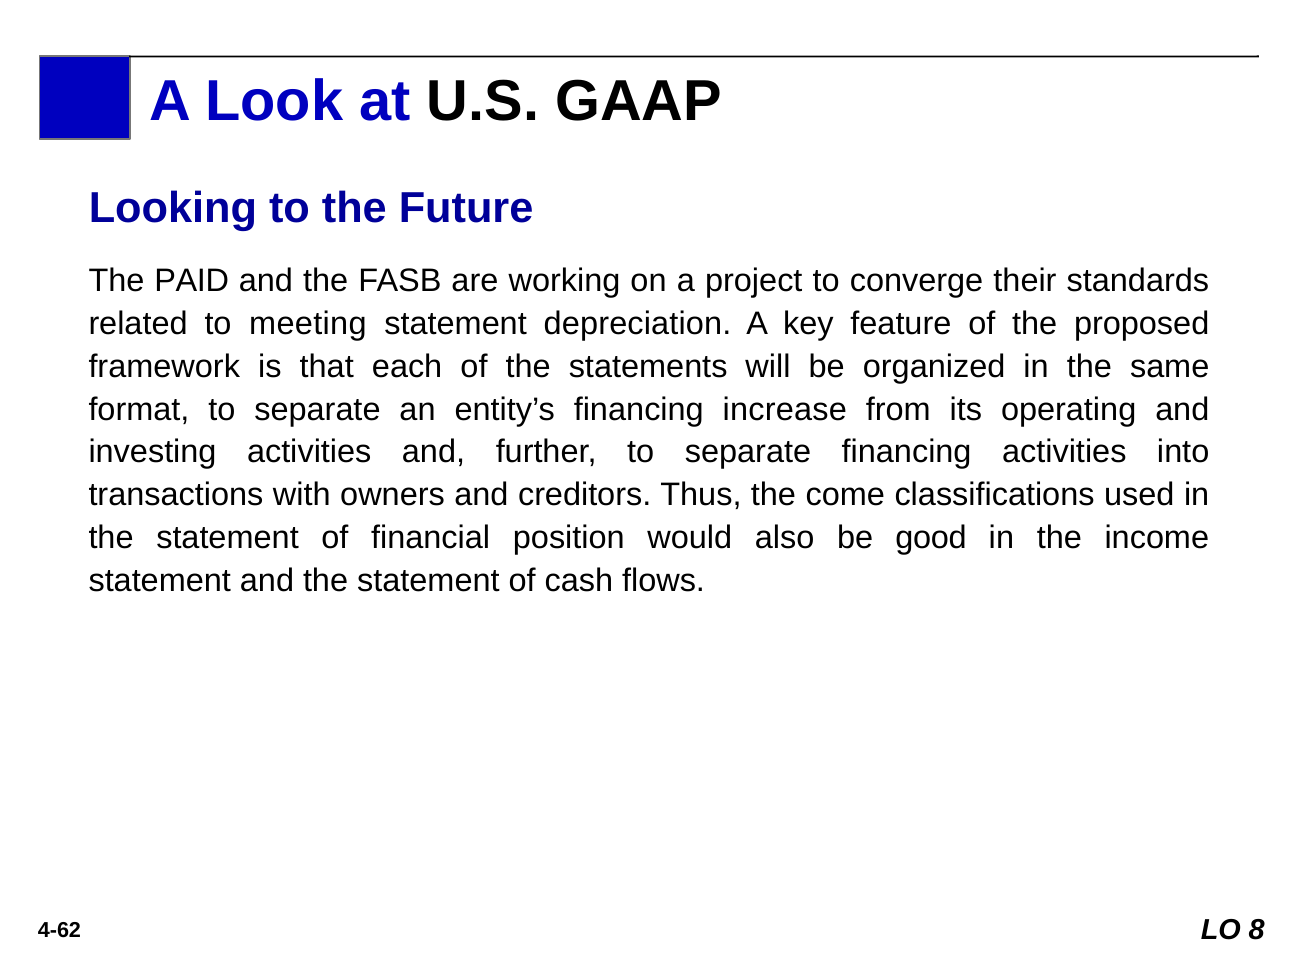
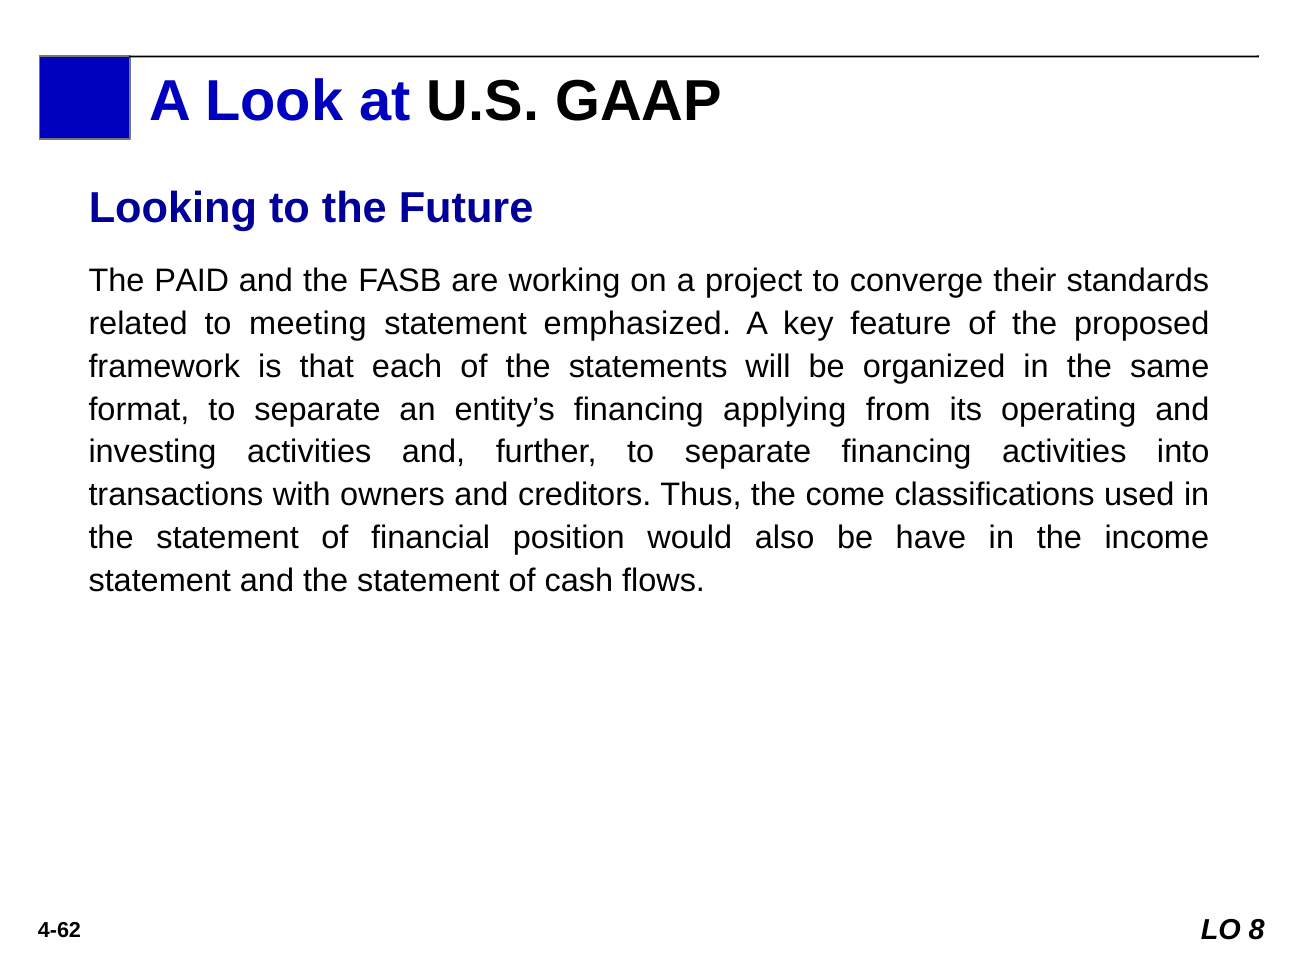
depreciation: depreciation -> emphasized (637, 324)
increase: increase -> applying (785, 410)
good: good -> have (931, 538)
